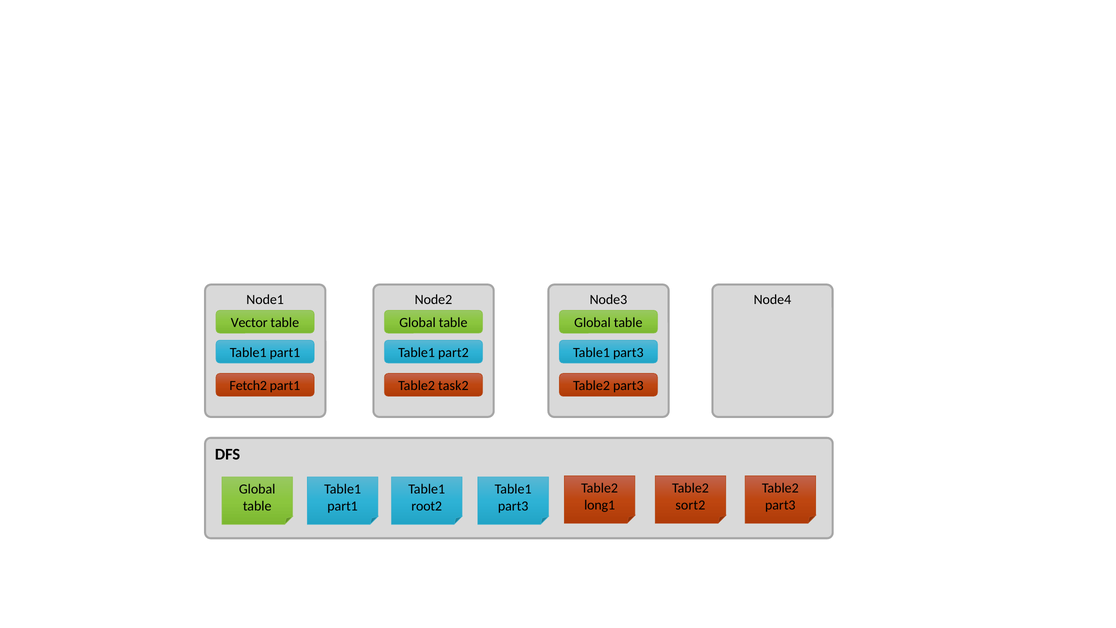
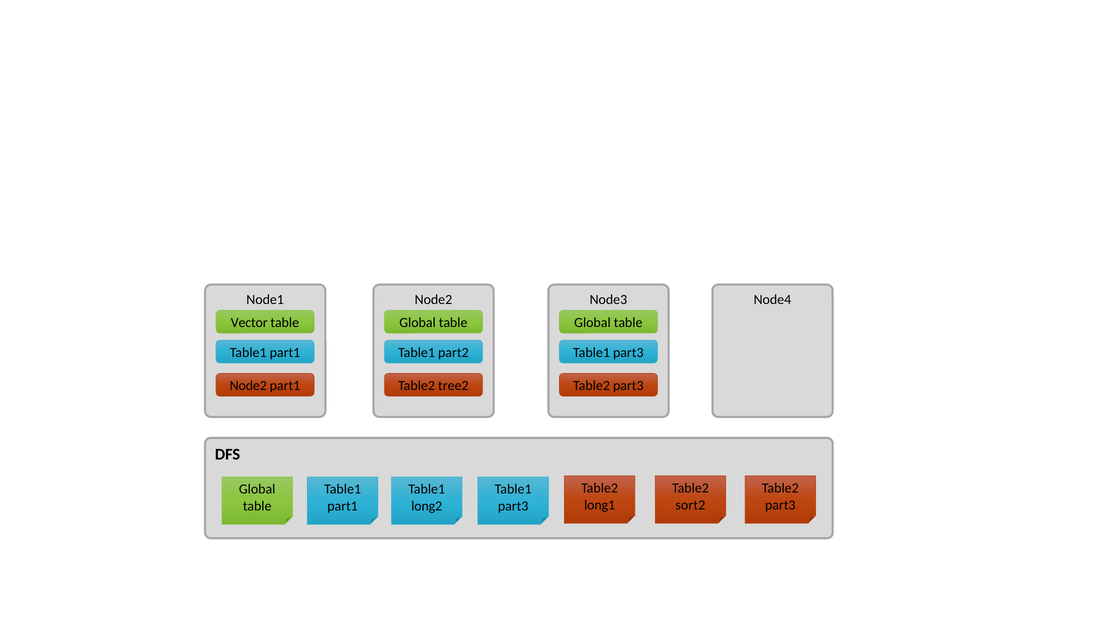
Fetch2: Fetch2 -> Node2 (248, 386)
task2: task2 -> tree2 (453, 386)
root2: root2 -> long2 (427, 506)
